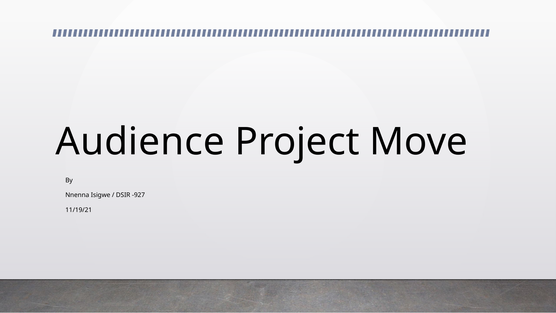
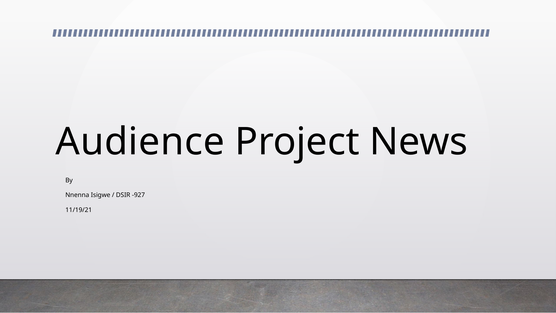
Move: Move -> News (419, 142)
